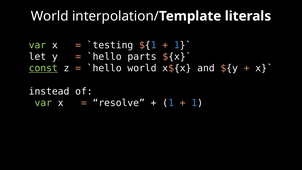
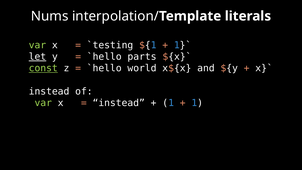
World: World -> Nums (50, 16)
let underline: none -> present (37, 57)
resolve: resolve -> instead (119, 103)
